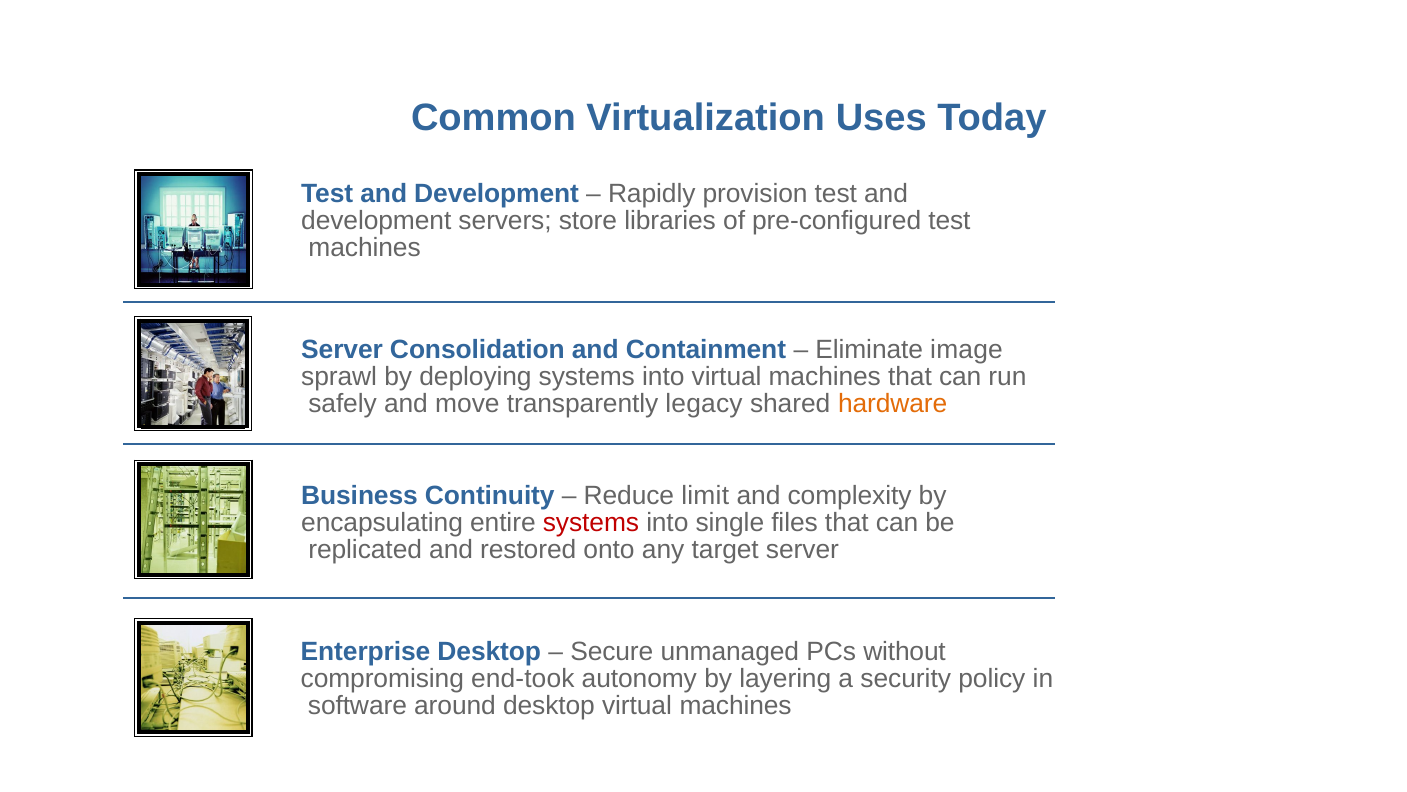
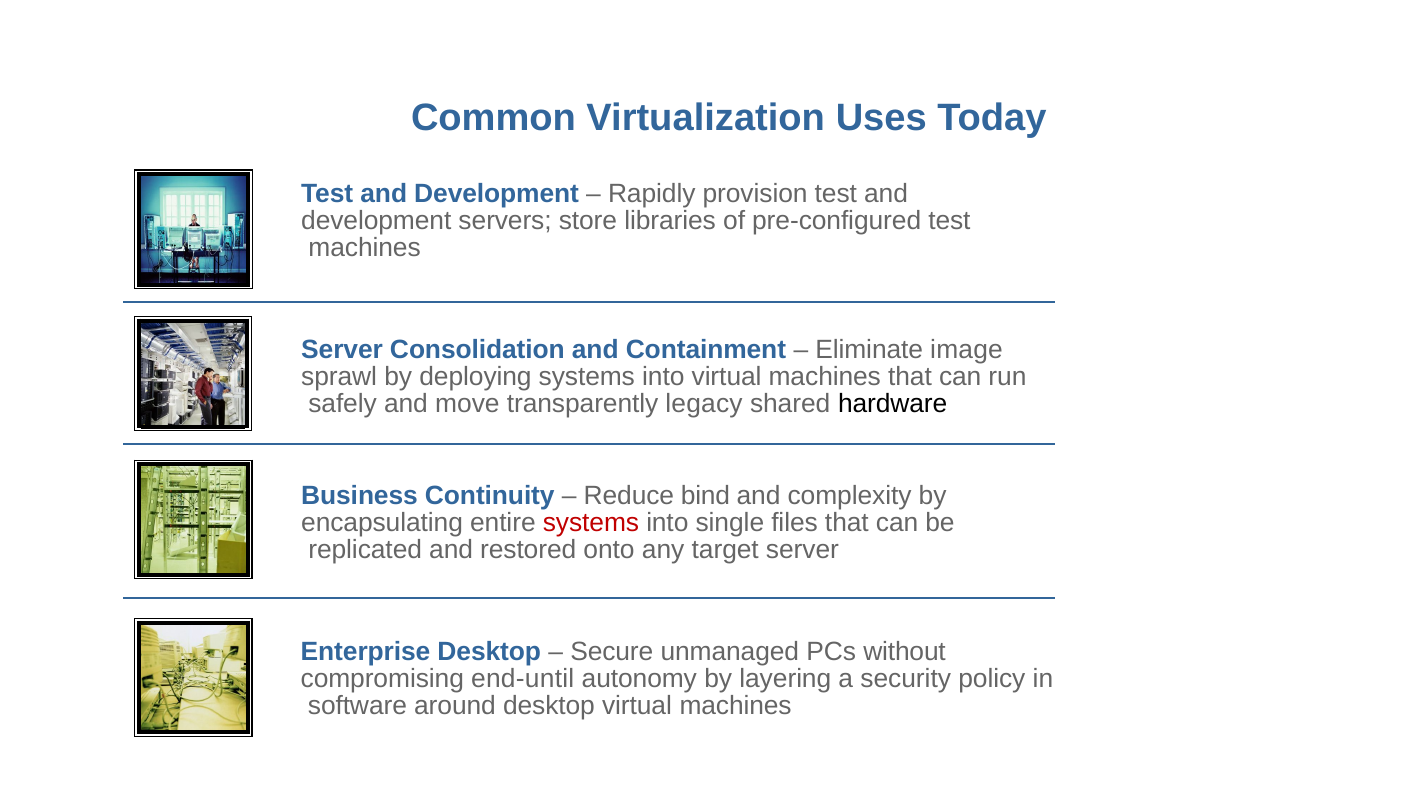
hardware colour: orange -> black (893, 403)
limit: limit -> bind (705, 496)
end-took: end-took -> end-until (523, 678)
